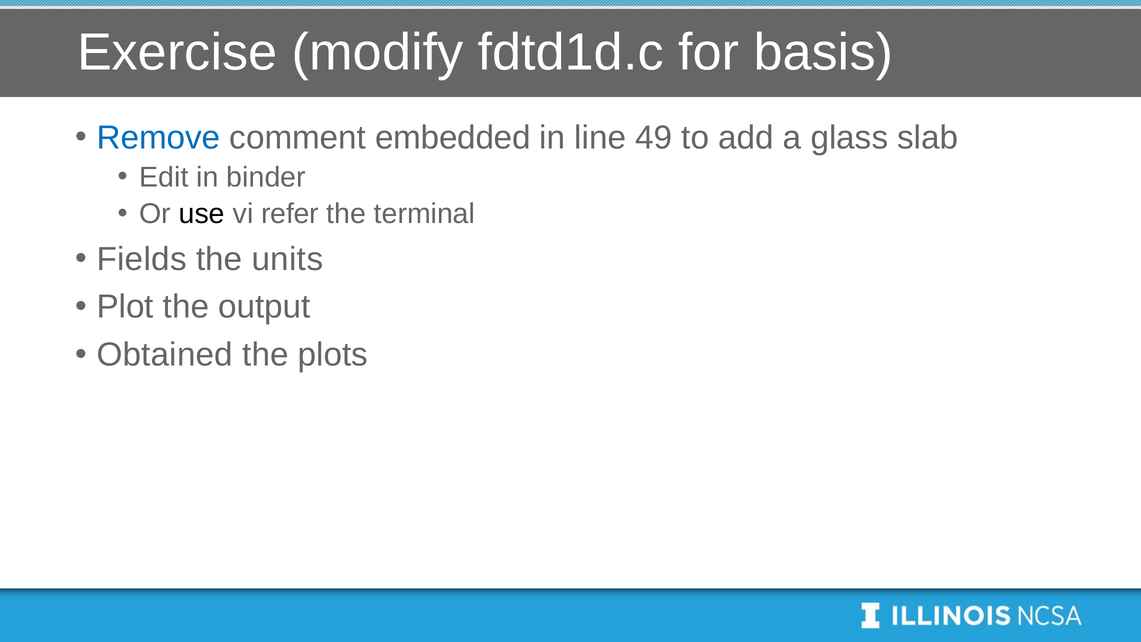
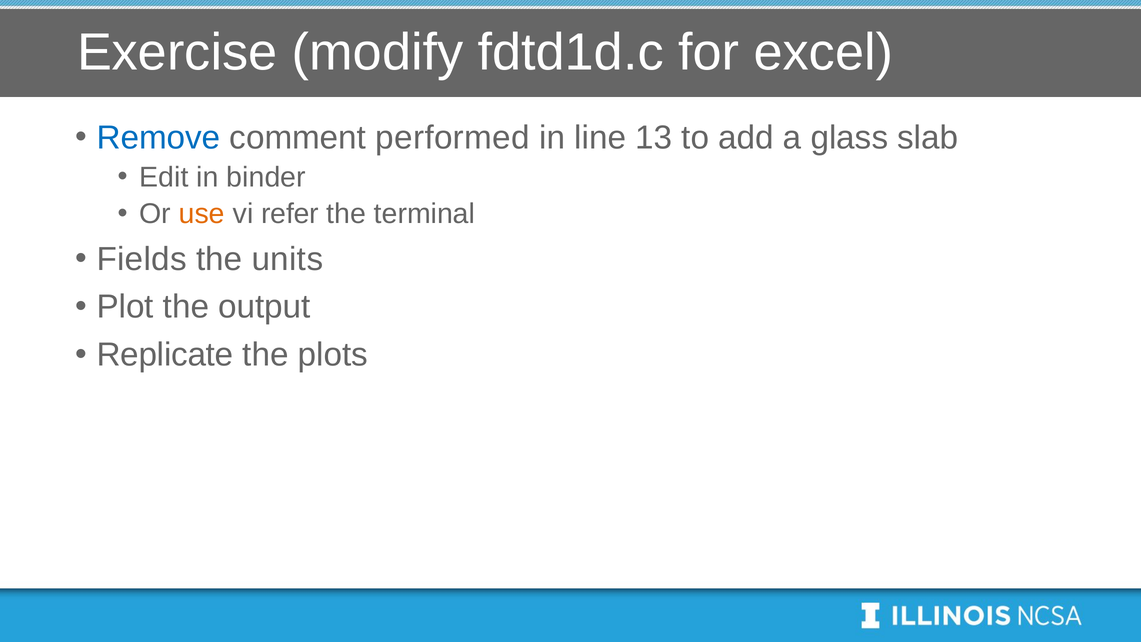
basis: basis -> excel (823, 53)
embedded: embedded -> performed (453, 138)
49: 49 -> 13 (654, 138)
use colour: black -> orange (202, 214)
Obtained: Obtained -> Replicate (165, 355)
